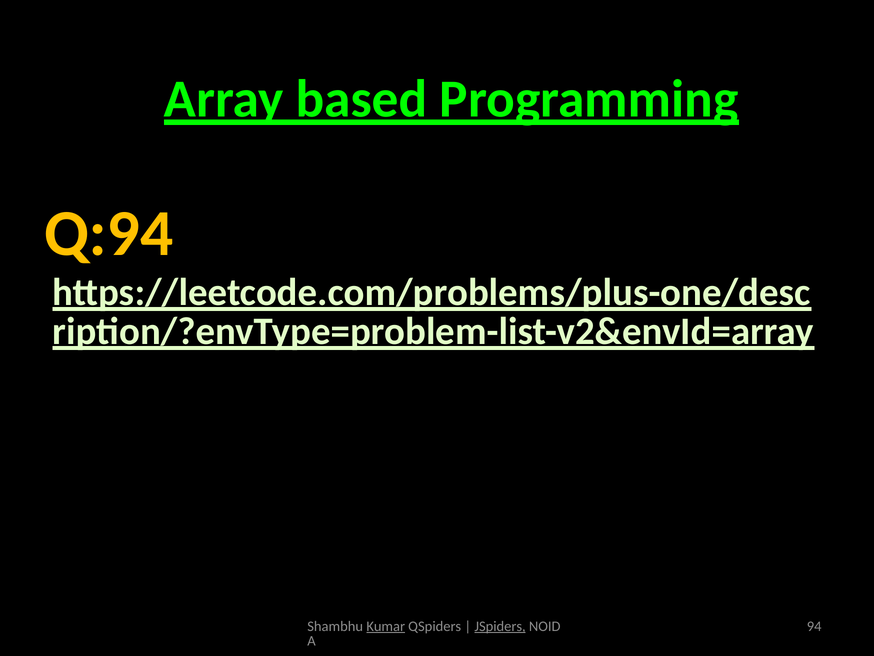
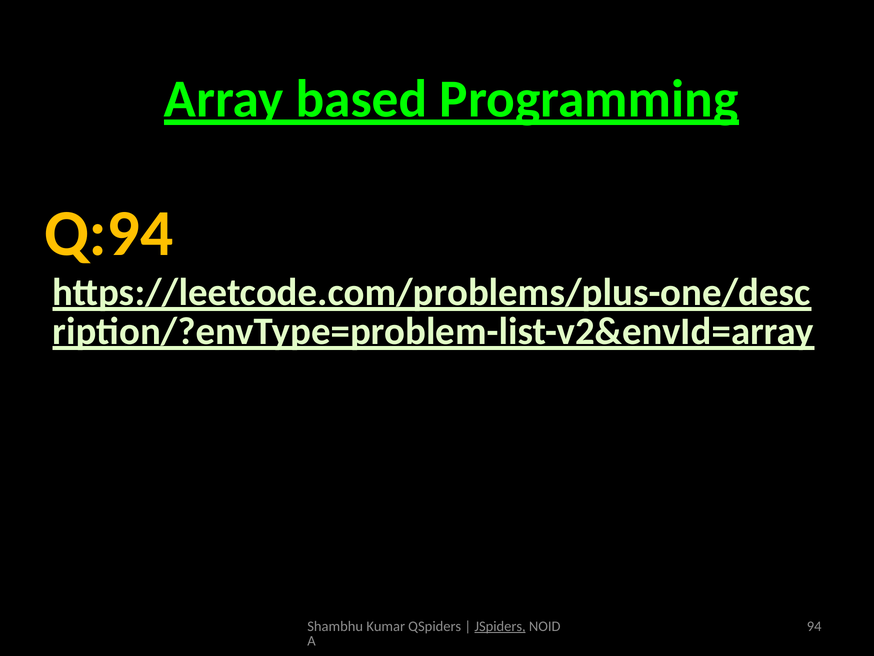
Kumar underline: present -> none (386, 626)
